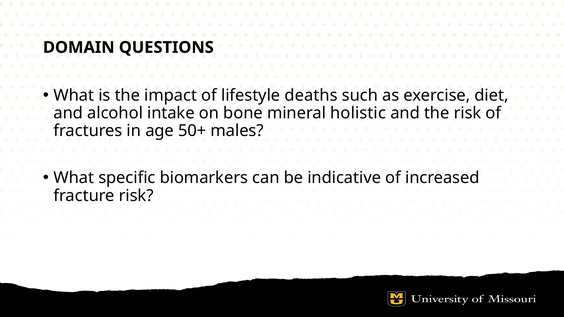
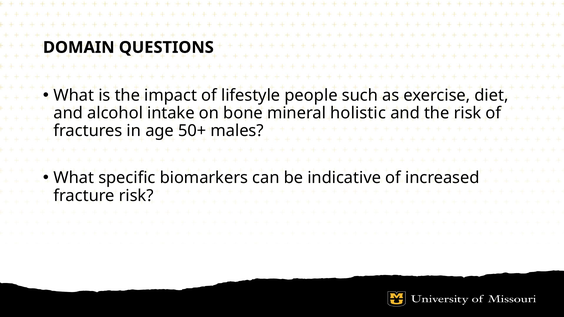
deaths: deaths -> people (311, 95)
